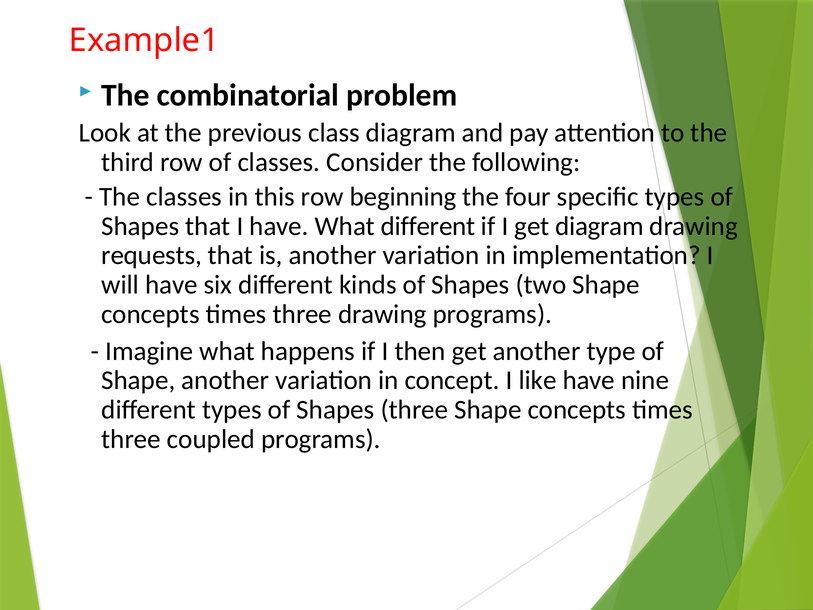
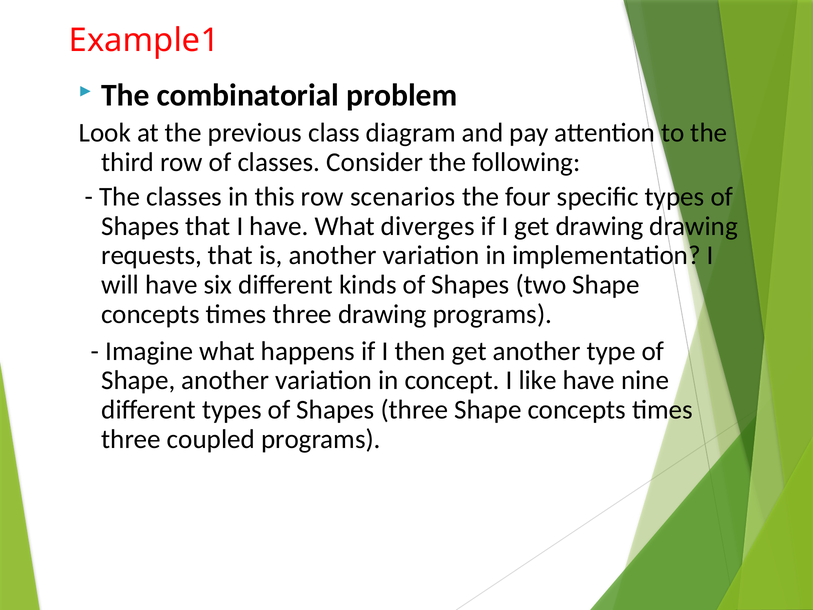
beginning: beginning -> scenarios (403, 197)
What different: different -> diverges (428, 226)
get diagram: diagram -> drawing (600, 226)
